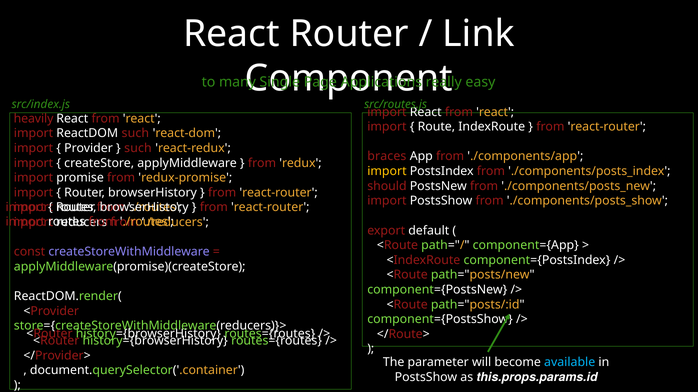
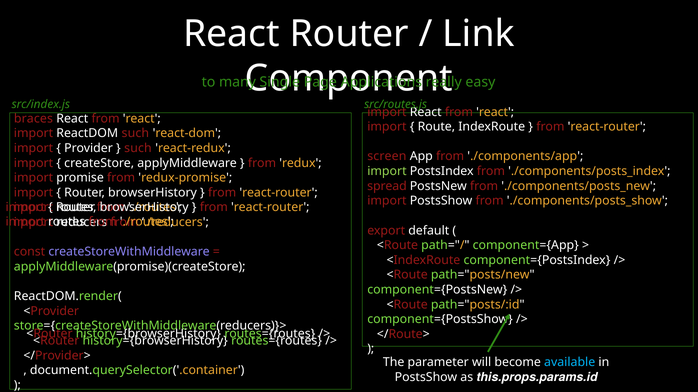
heavily: heavily -> braces (33, 119)
braces: braces -> screen (387, 157)
import colour: yellow -> light green (387, 171)
should: should -> spread (387, 186)
